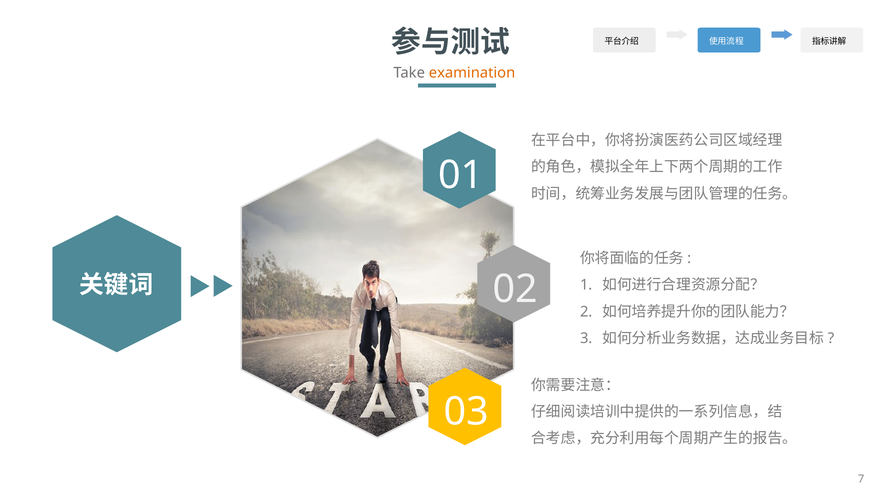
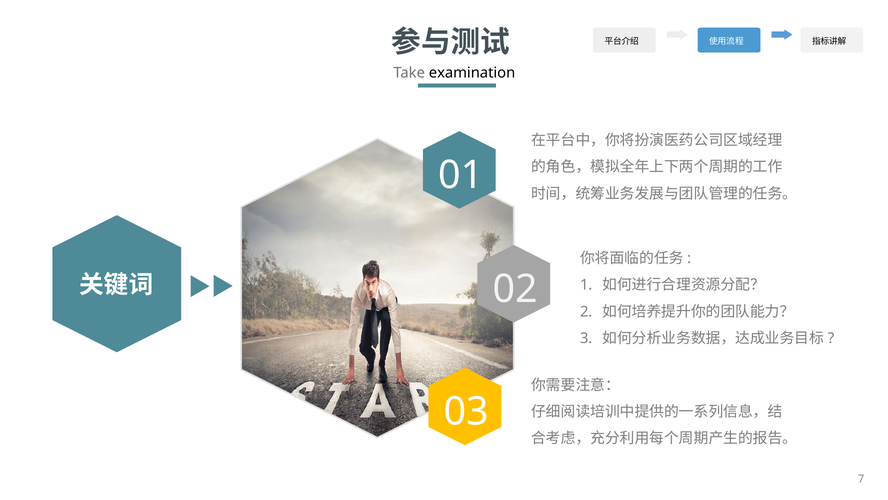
examination colour: orange -> black (472, 73)
